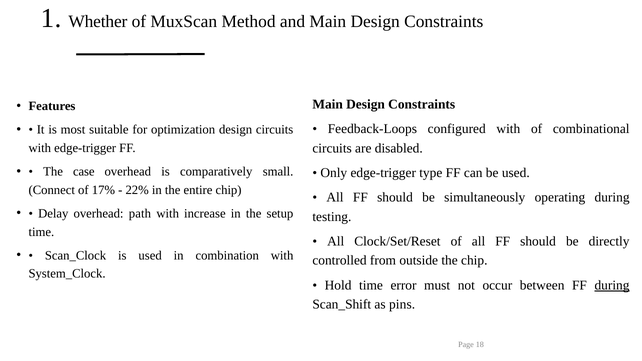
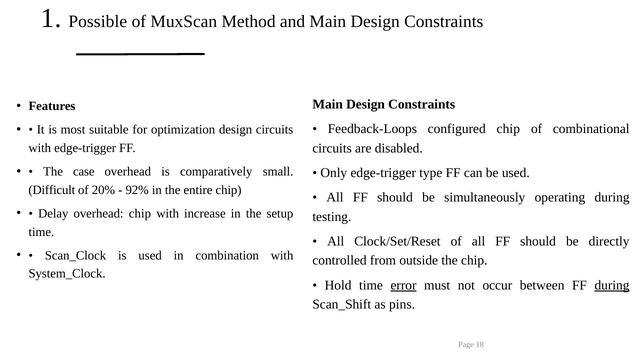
Whether: Whether -> Possible (98, 22)
configured with: with -> chip (508, 129)
Connect: Connect -> Difficult (52, 190)
17%: 17% -> 20% (103, 190)
22%: 22% -> 92% (137, 190)
overhead path: path -> chip (140, 214)
error underline: none -> present (404, 285)
